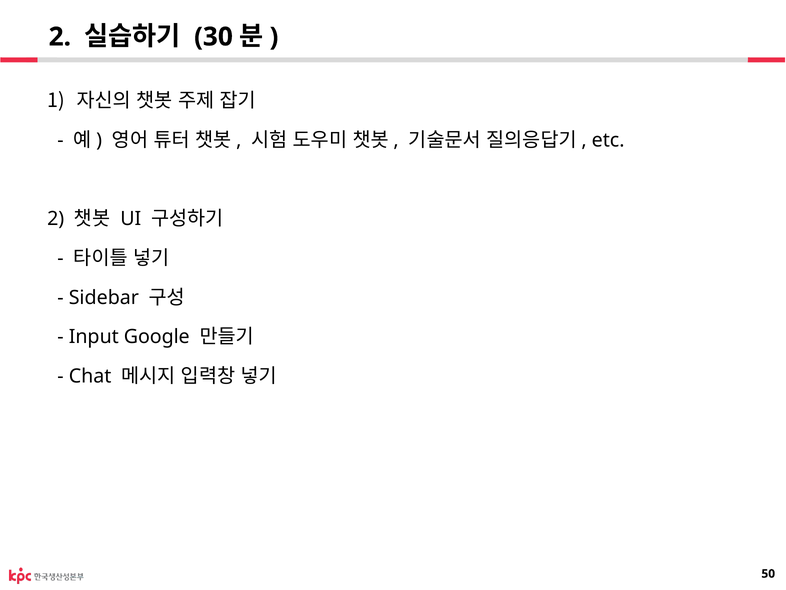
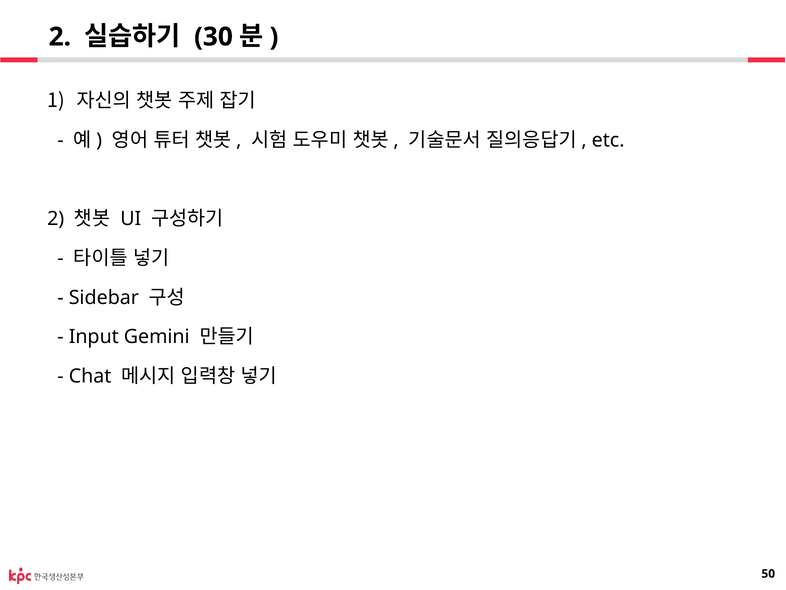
Google: Google -> Gemini (157, 337)
